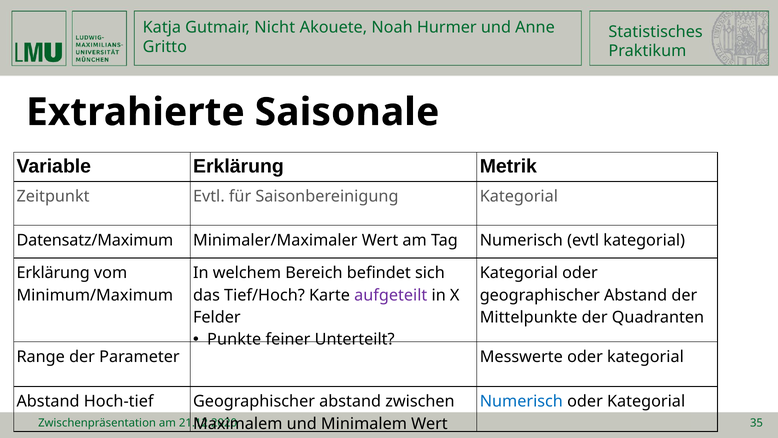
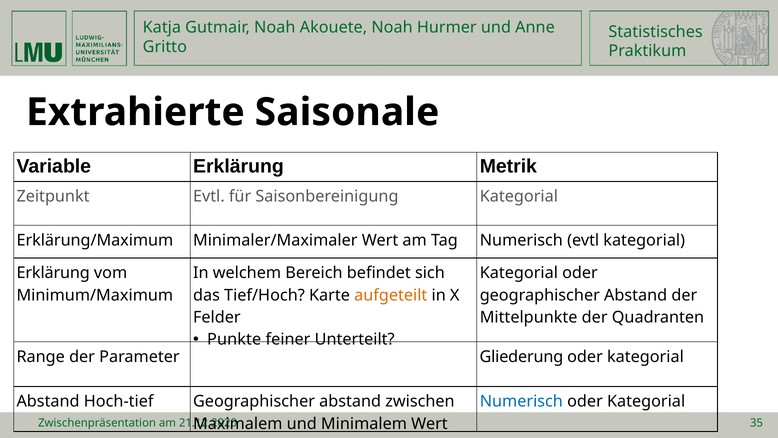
Gutmair Nicht: Nicht -> Noah (275, 27)
Datensatz/Maximum: Datensatz/Maximum -> Erklärung/Maximum (95, 240)
aufgeteilt colour: purple -> orange (391, 295)
Messwerte: Messwerte -> Gliederung (521, 356)
